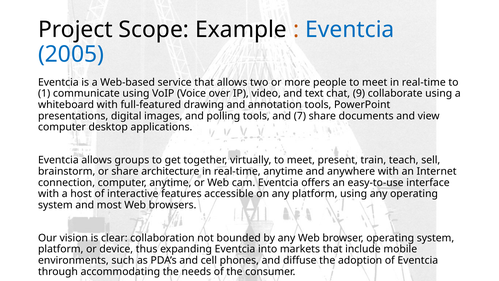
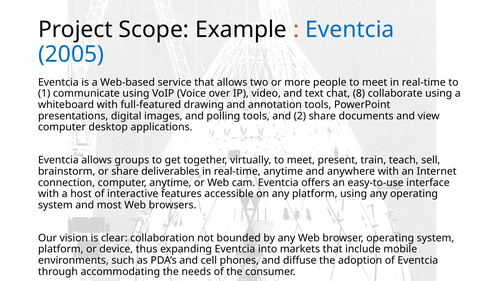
9: 9 -> 8 (359, 93)
7: 7 -> 2 (300, 116)
architecture: architecture -> deliverables (170, 171)
